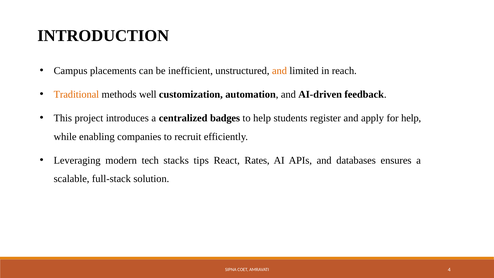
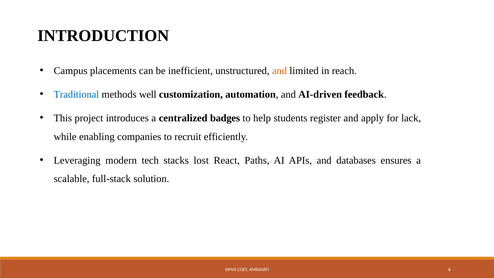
Traditional colour: orange -> blue (76, 94)
for help: help -> lack (411, 118)
tips: tips -> lost (201, 160)
Rates: Rates -> Paths (257, 160)
